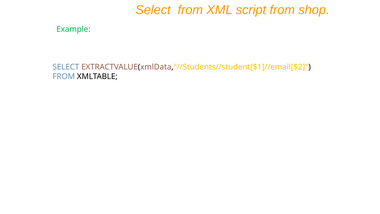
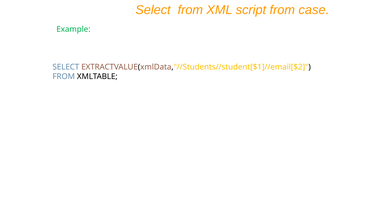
shop: shop -> case (314, 10)
